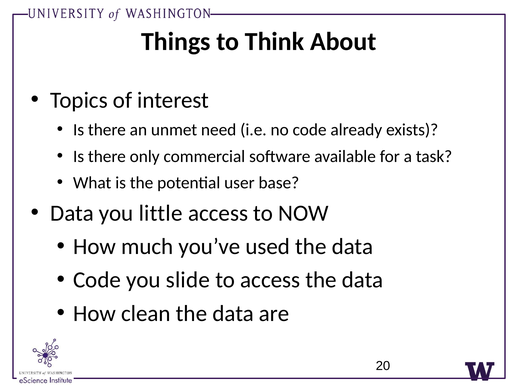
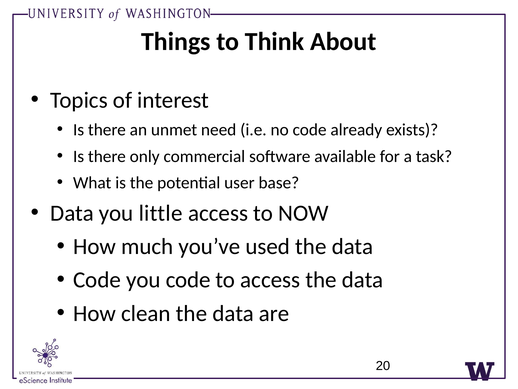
you slide: slide -> code (188, 280)
